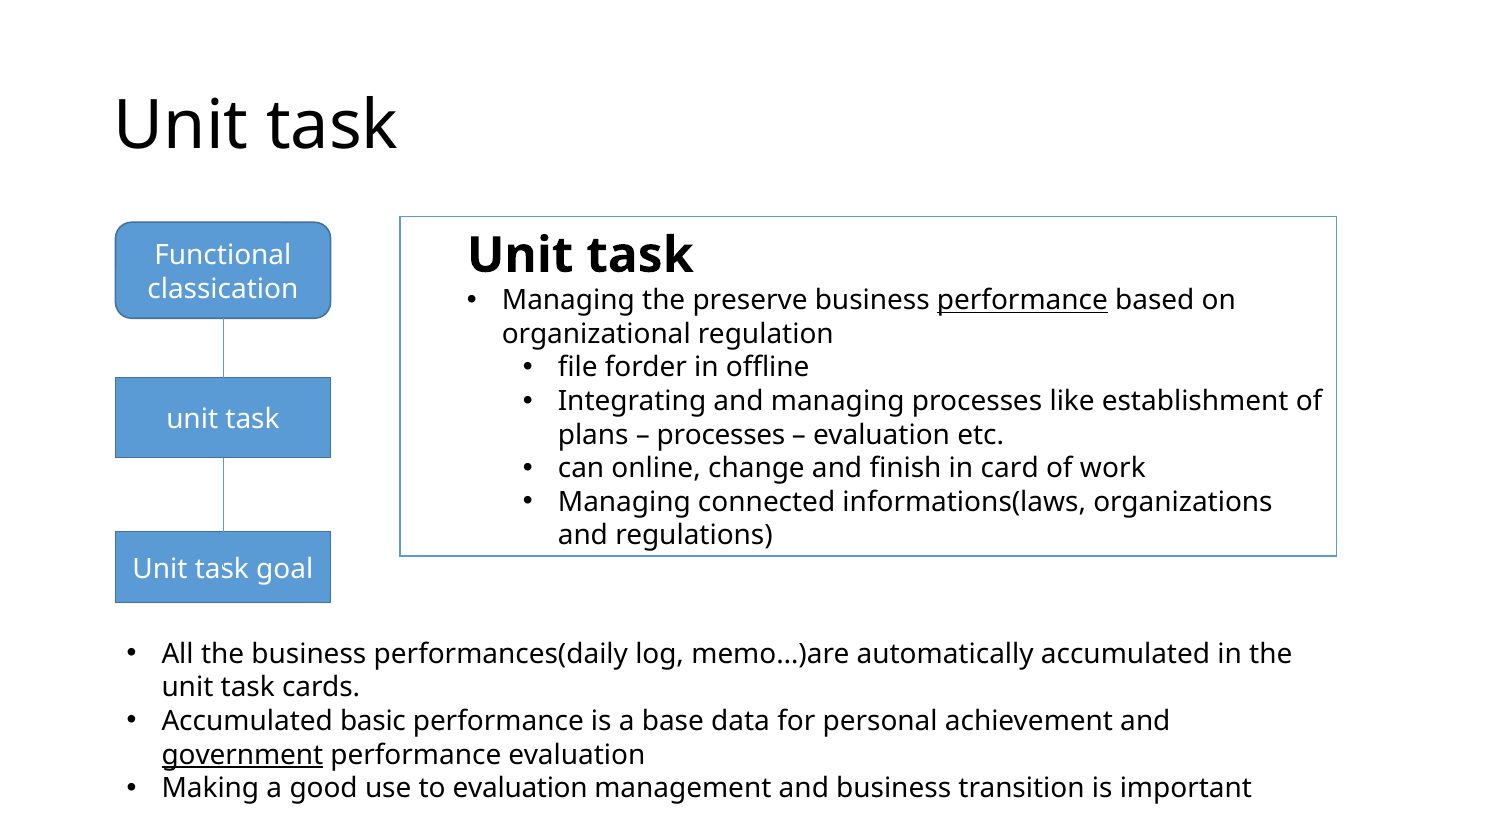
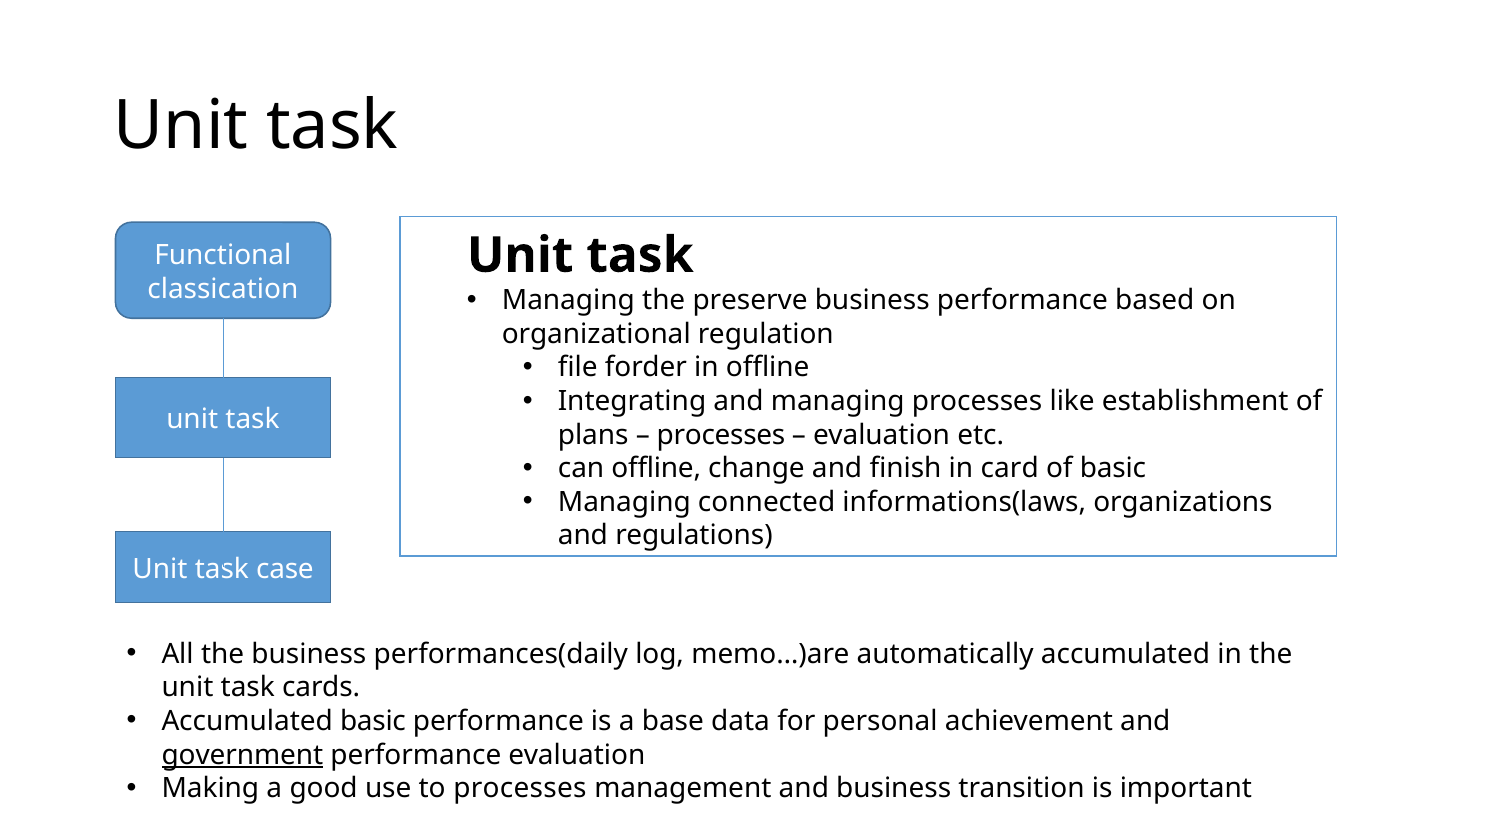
performance underline: present -> none (1022, 300)
can online: online -> offline (656, 468)
of work: work -> basic (1113, 468)
goal: goal -> case (285, 569)
to evaluation: evaluation -> processes (520, 788)
